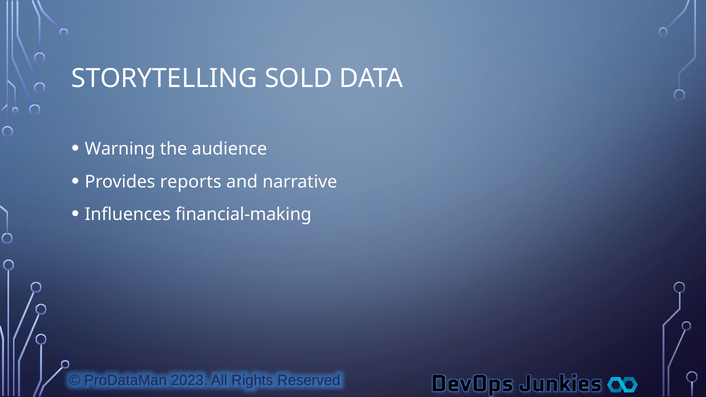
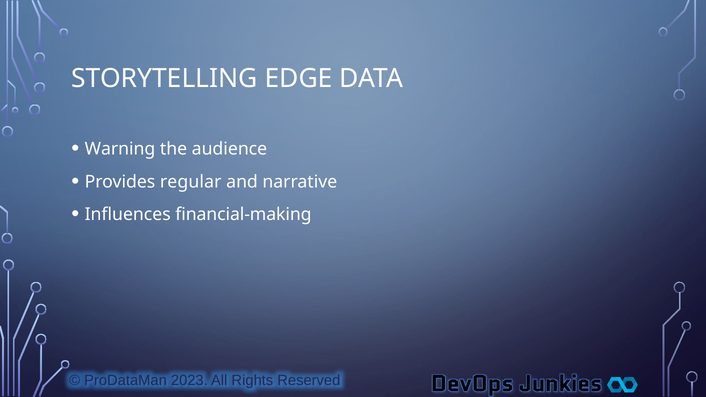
SOLD: SOLD -> EDGE (299, 78)
reports: reports -> regular (191, 182)
